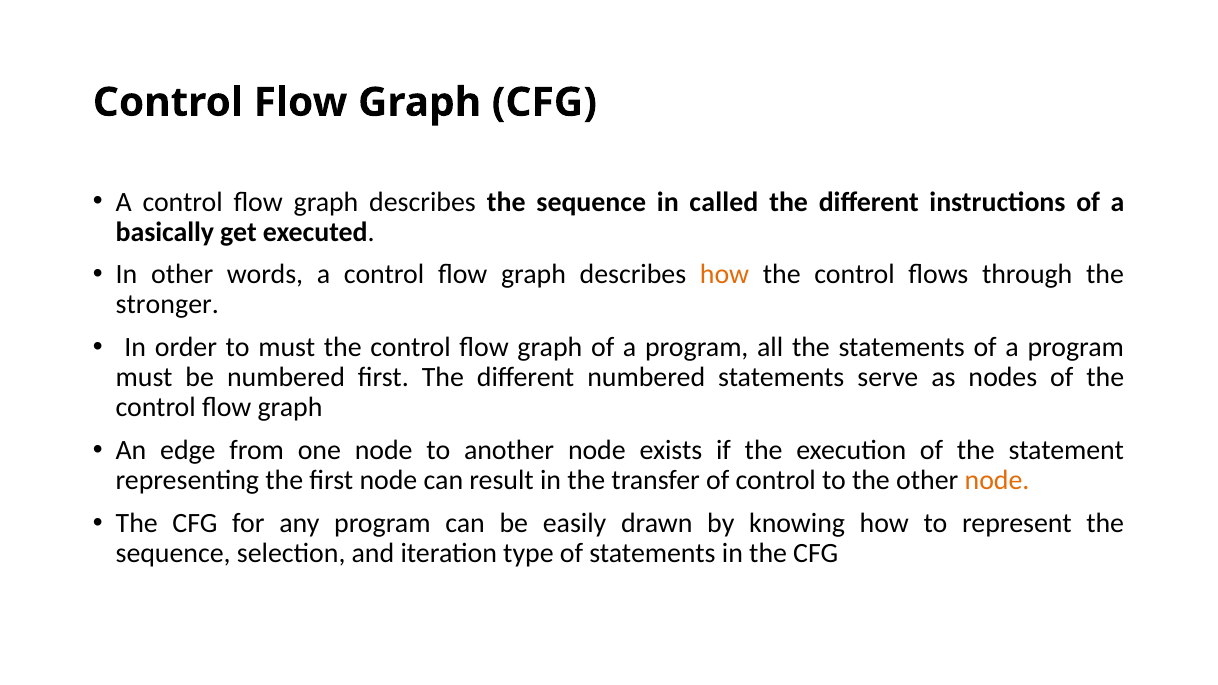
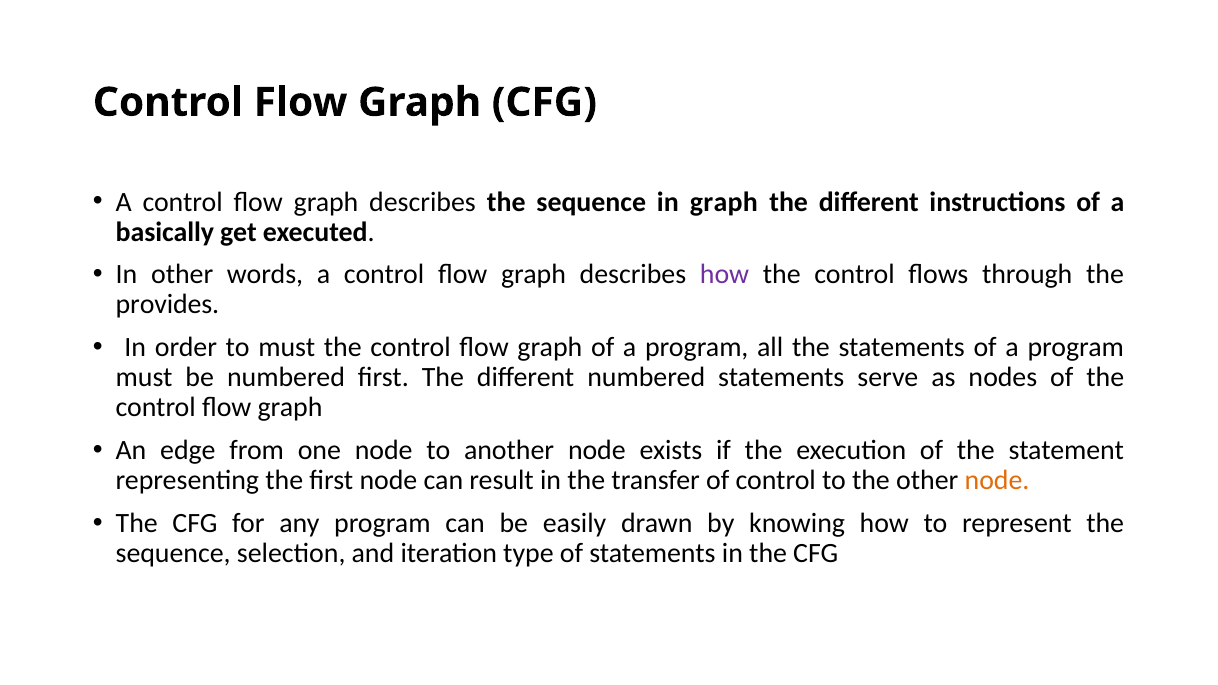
in called: called -> graph (724, 202)
how colour: orange -> purple (725, 275)
stronger: stronger -> provides (167, 305)
